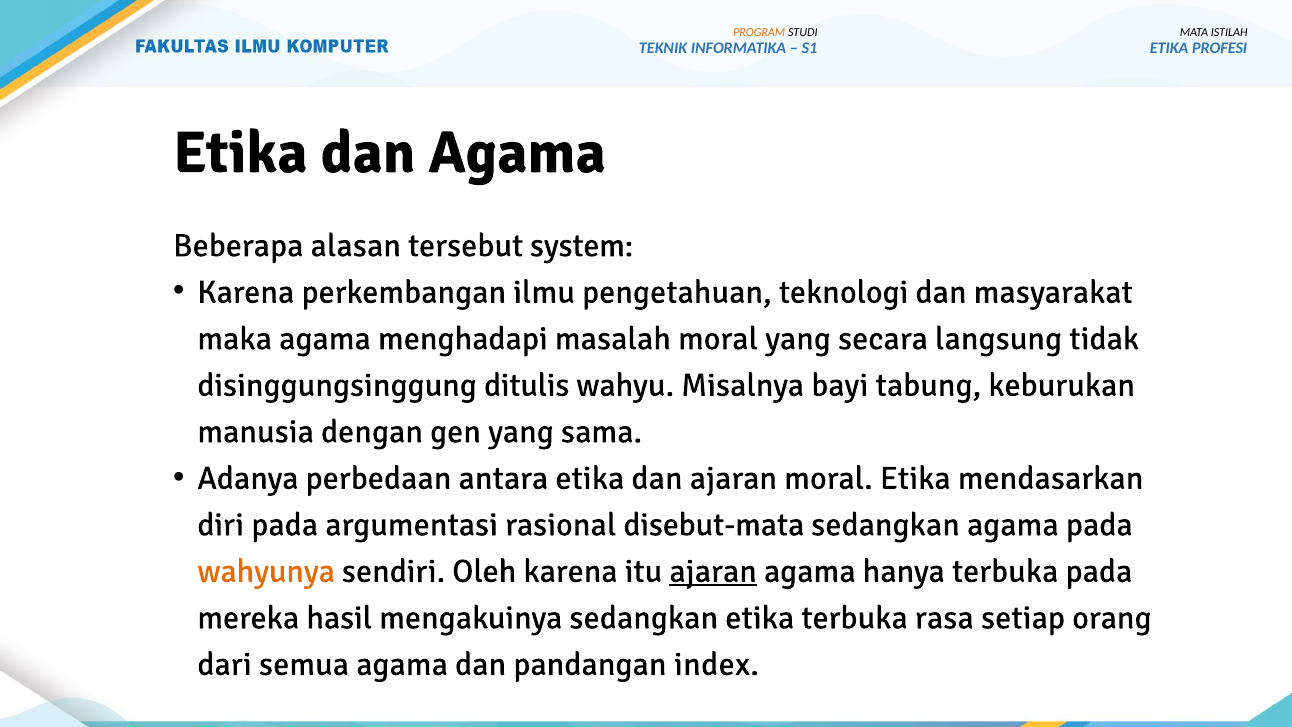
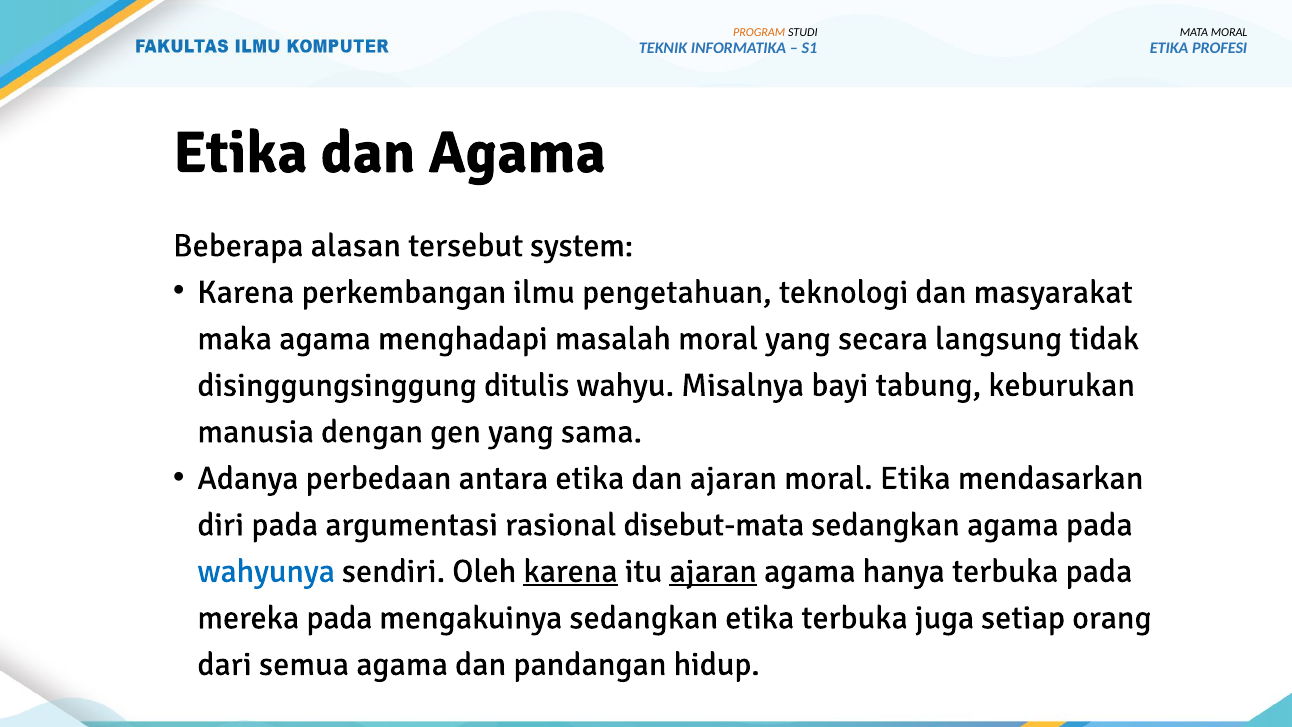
MATA ISTILAH: ISTILAH -> MORAL (1229, 33)
wahyunya colour: orange -> blue (266, 571)
karena underline: none -> present (571, 571)
mereka hasil: hasil -> pada (339, 618)
rasa: rasa -> juga (945, 618)
index: index -> hidup (717, 664)
